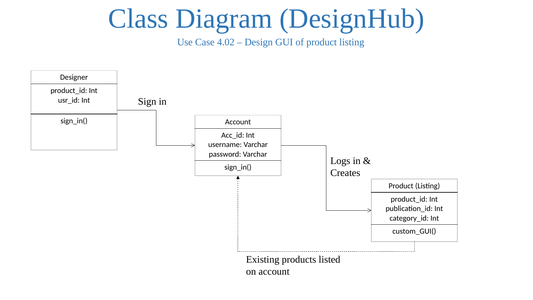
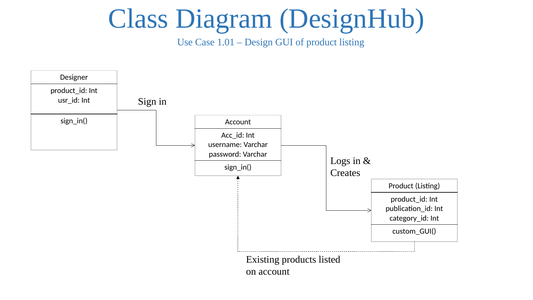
4.02: 4.02 -> 1.01 (226, 42)
